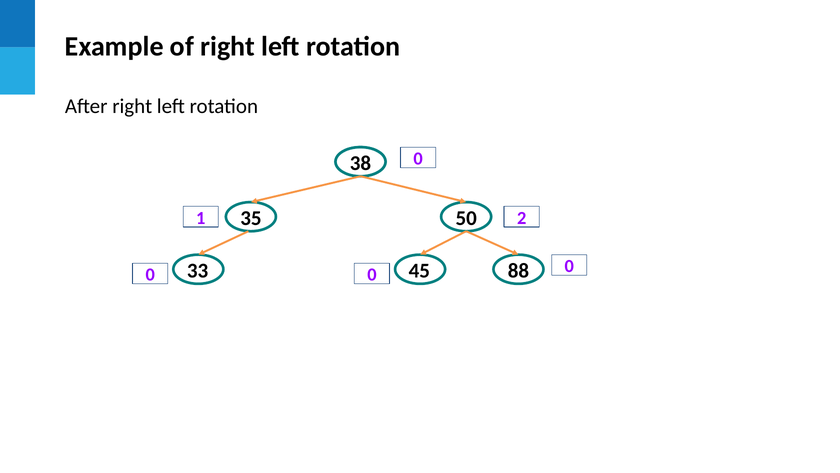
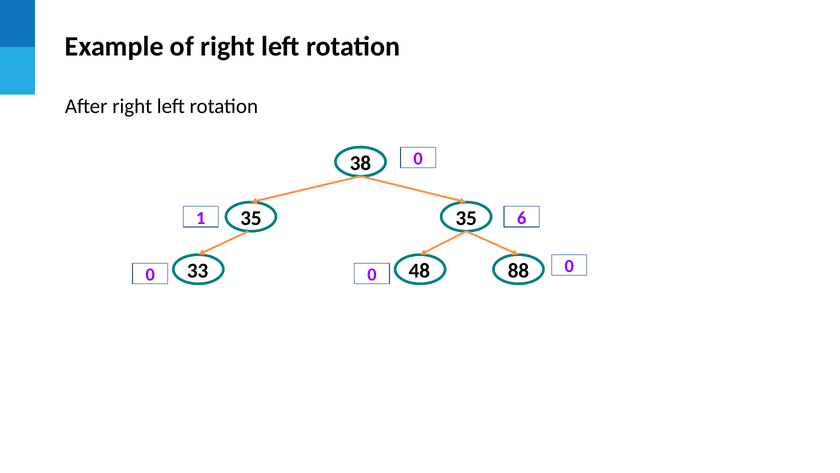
35 50: 50 -> 35 (466, 218)
2: 2 -> 6 (522, 218)
45: 45 -> 48 (419, 270)
